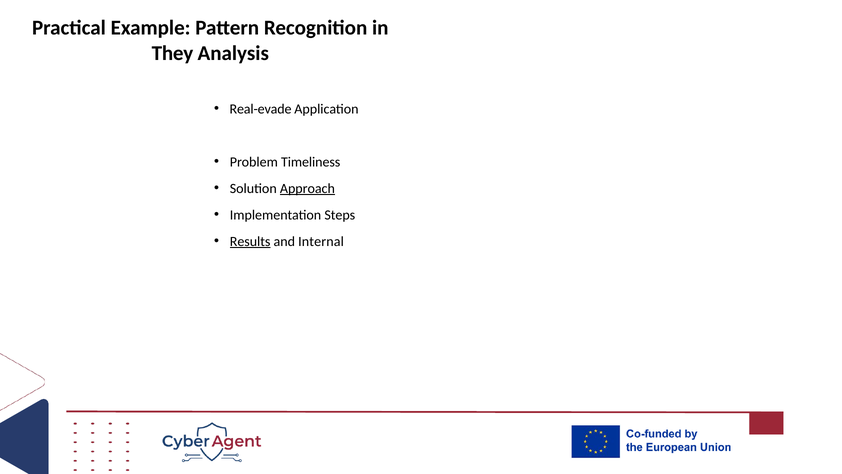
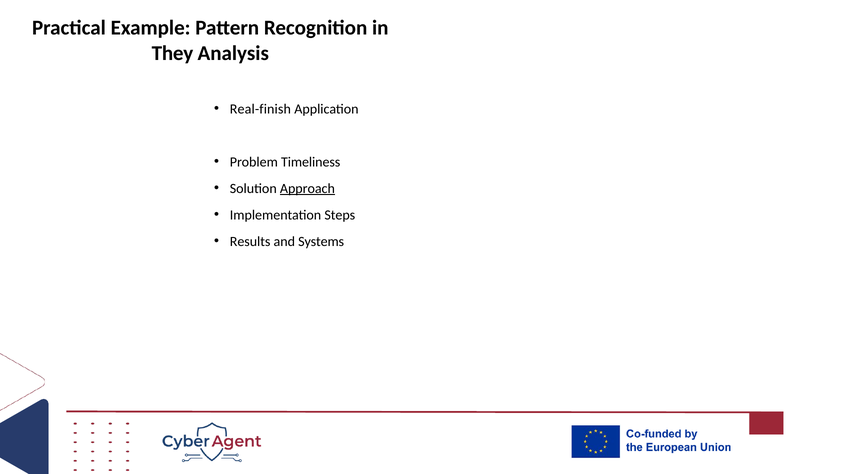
Real-evade: Real-evade -> Real-finish (260, 109)
Results underline: present -> none (250, 241)
Internal: Internal -> Systems (321, 241)
